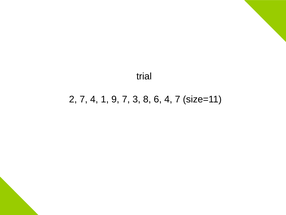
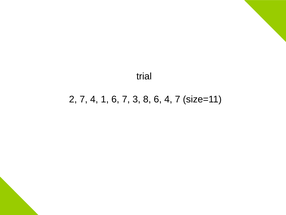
1 9: 9 -> 6 (115, 99)
